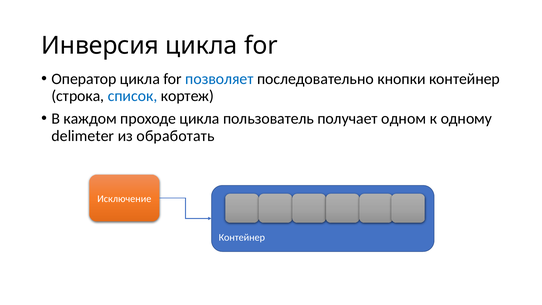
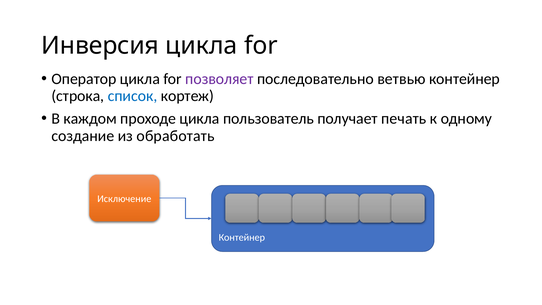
позволяет colour: blue -> purple (219, 79)
кнопки: кнопки -> ветвью (401, 79)
одном: одном -> печать (404, 119)
delimeter: delimeter -> создание (83, 136)
